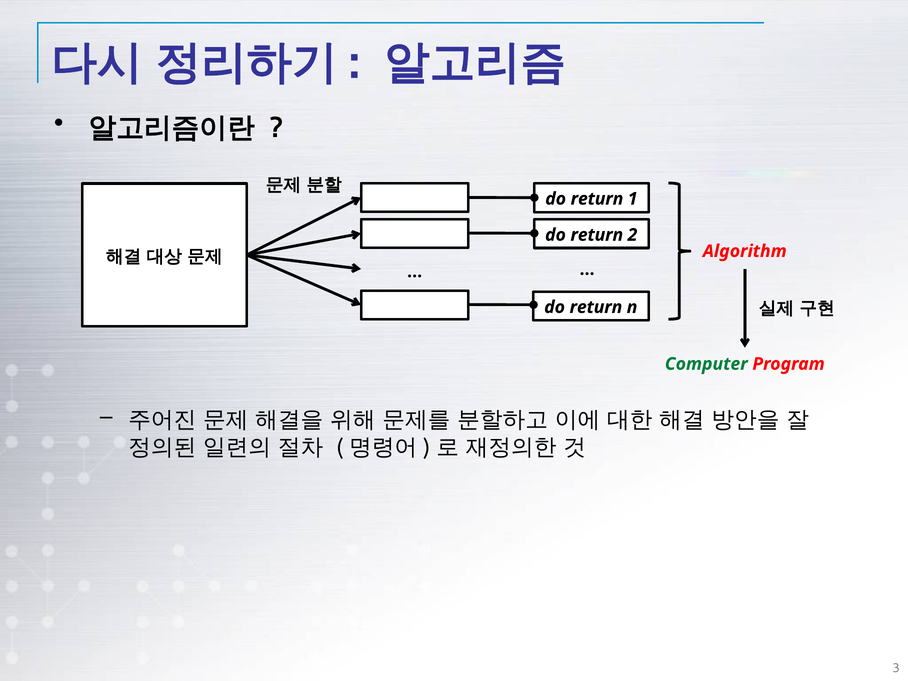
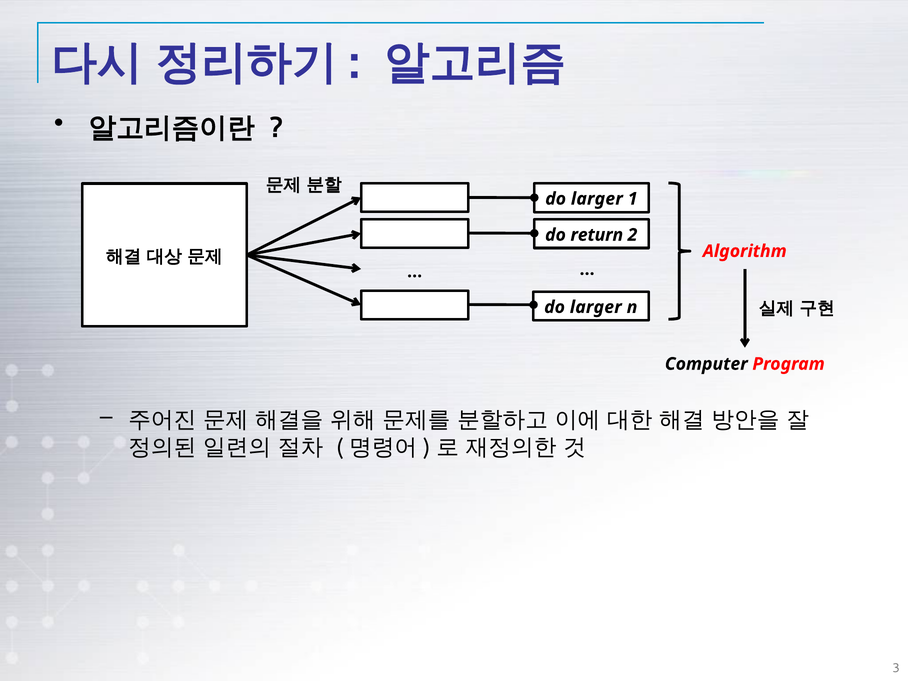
return: return -> larger (597, 199)
return: return -> larger (596, 307)
Computer colour: green -> black (706, 364)
